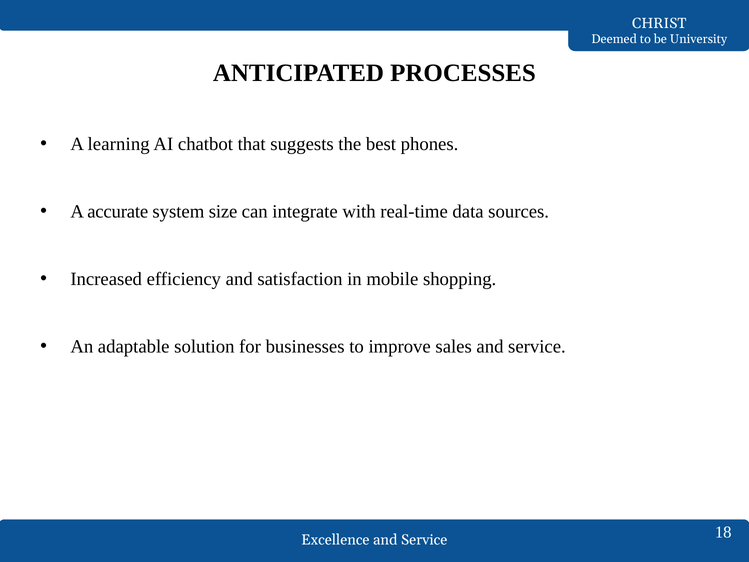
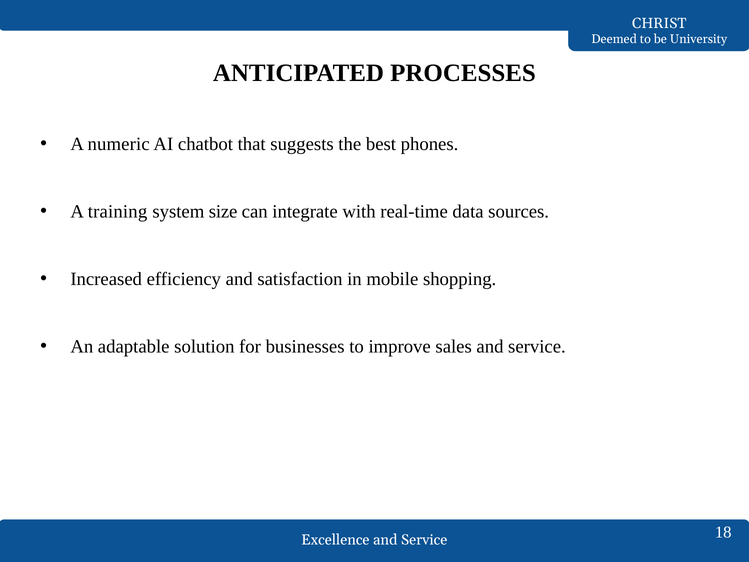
learning: learning -> numeric (119, 144)
accurate: accurate -> training (118, 211)
